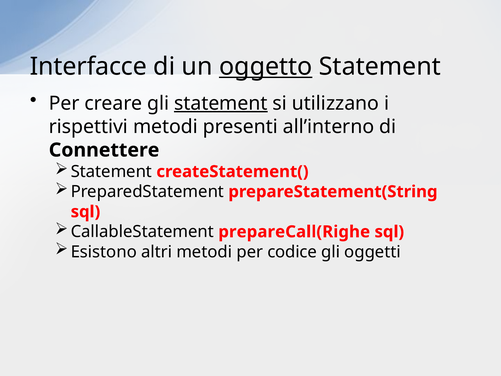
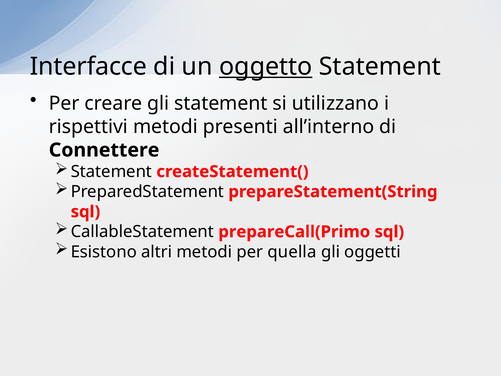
statement underline: present -> none (221, 103)
prepareCall(Righe: prepareCall(Righe -> prepareCall(Primo (294, 232)
codice: codice -> quella (292, 252)
